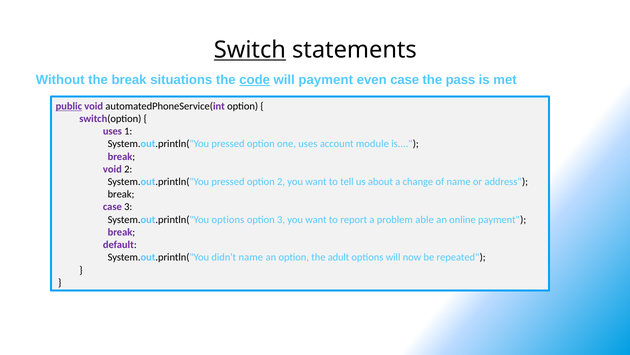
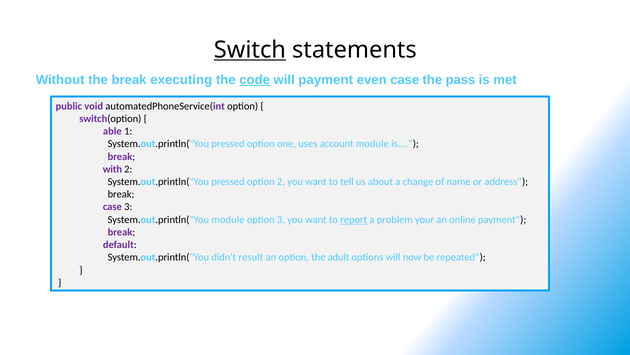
situations: situations -> executing (181, 80)
public underline: present -> none (69, 106)
uses: uses -> able (112, 131)
void: void -> with (112, 169)
System.out.println("You options: options -> module (228, 219)
report underline: none -> present (354, 219)
able: able -> your (425, 219)
didn't name: name -> result (251, 257)
